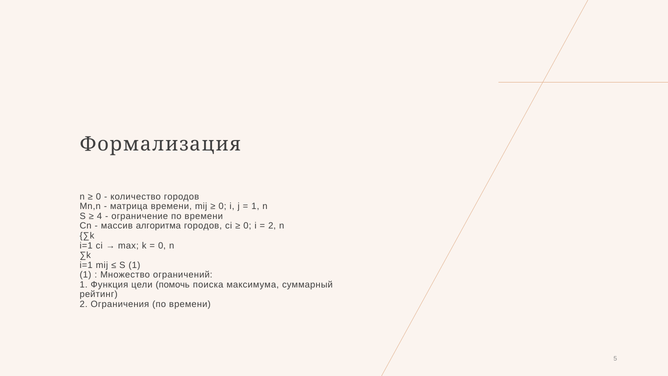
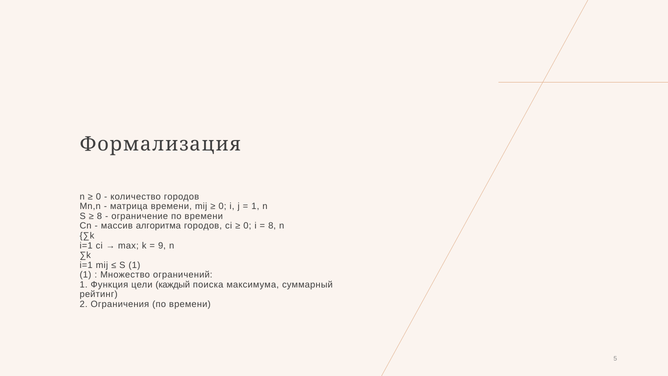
4: 4 -> 8 (100, 216)
2: 2 -> 8 (272, 226)
0: 0 -> 9 (162, 245)
помочь: помочь -> каждый (173, 284)
